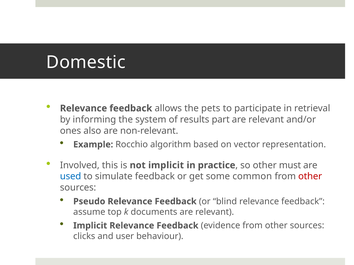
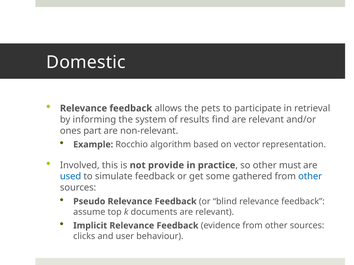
part: part -> find (221, 120)
also: also -> part (92, 131)
not implicit: implicit -> provide (166, 166)
common: common -> gathered (252, 177)
other colour: red -> blue (310, 177)
